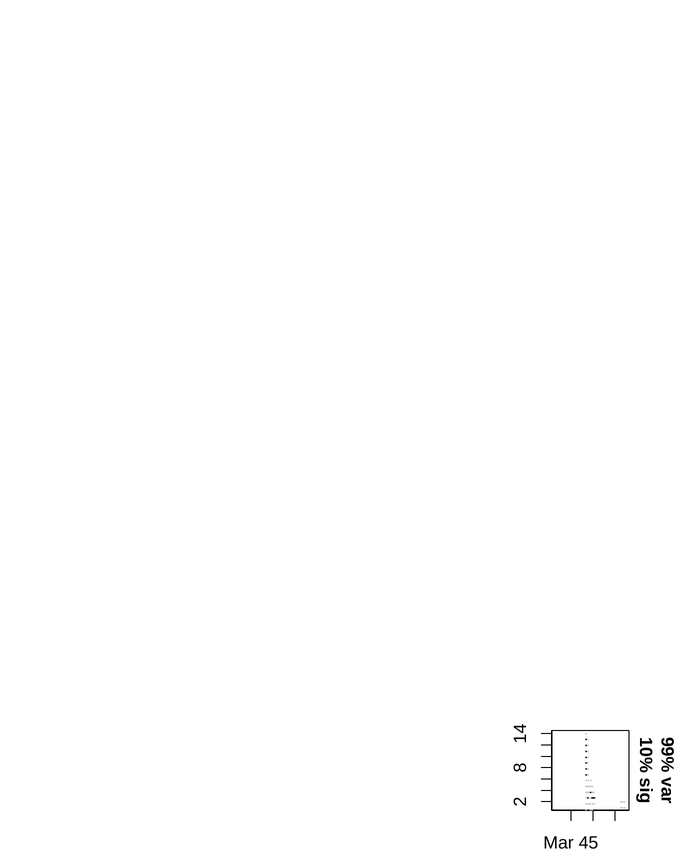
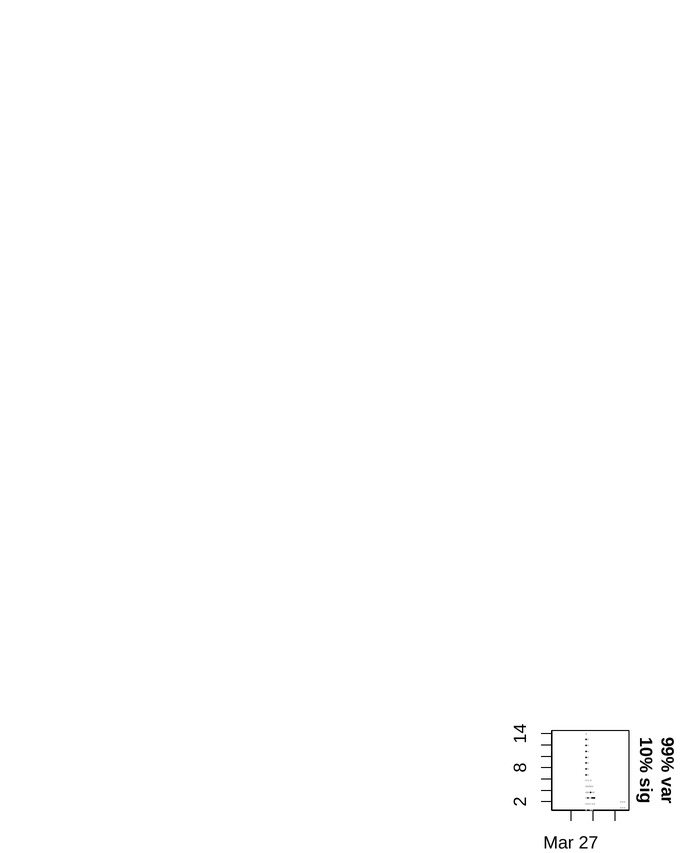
45: 45 -> 27 (589, 843)
